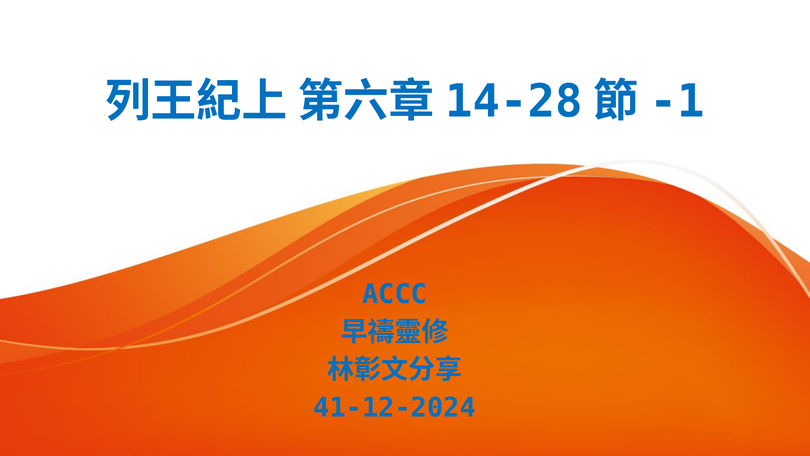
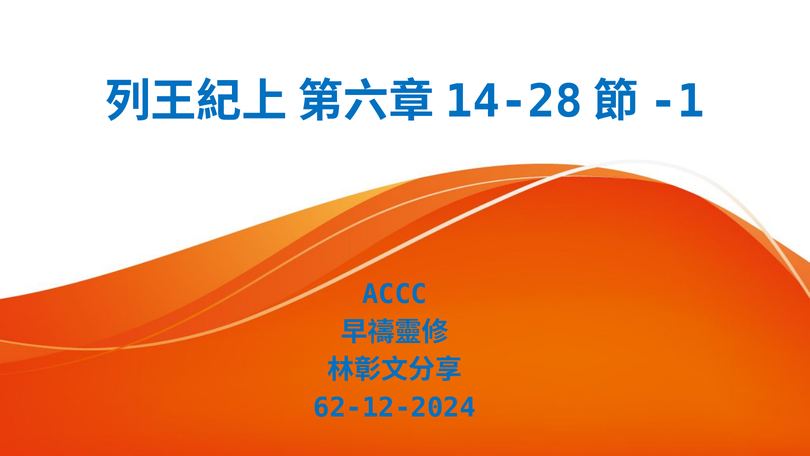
41-12-2024: 41-12-2024 -> 62-12-2024 (395, 407)
